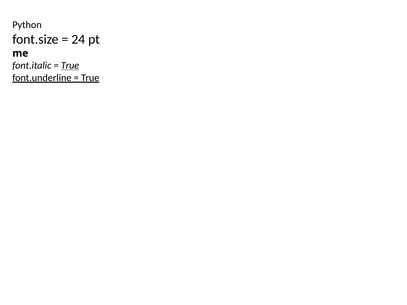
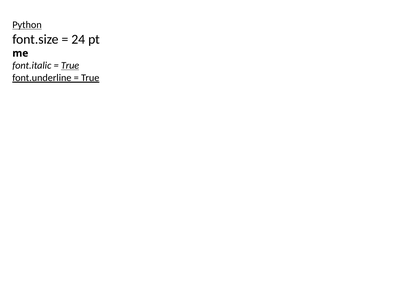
Python underline: none -> present (27, 25)
